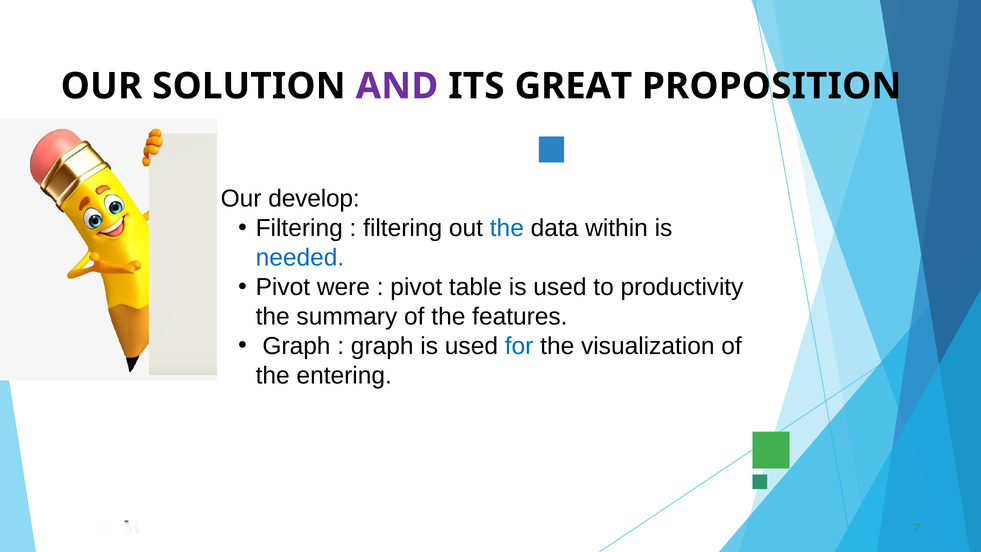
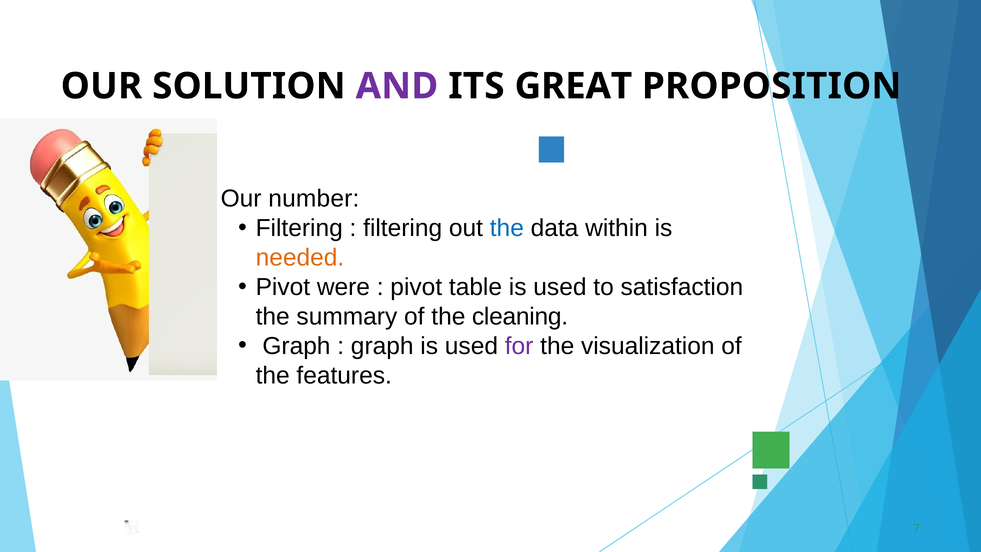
develop: develop -> number (314, 199)
needed colour: blue -> orange (300, 258)
productivity: productivity -> satisfaction (682, 287)
features: features -> cleaning (520, 317)
for colour: blue -> purple (519, 346)
entering: entering -> features (344, 375)
